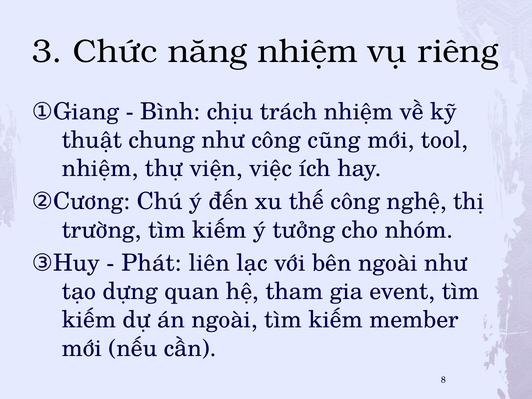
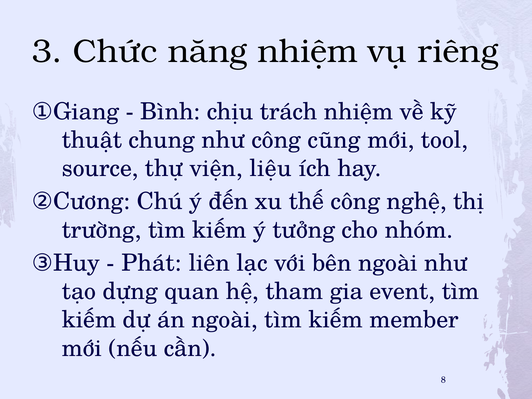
nhiệm: nhiệm -> source (100, 168)
việc: việc -> liệu (271, 168)
